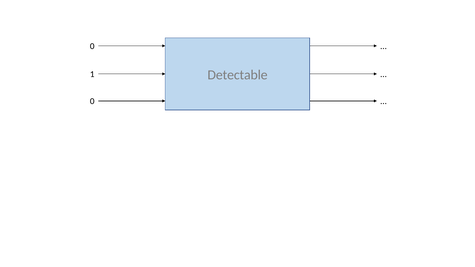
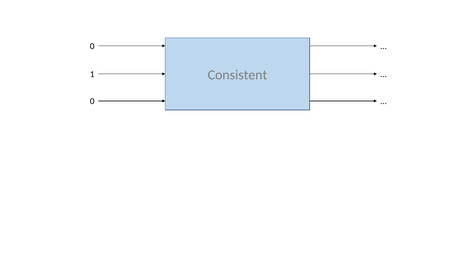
Detectable: Detectable -> Consistent (237, 75)
